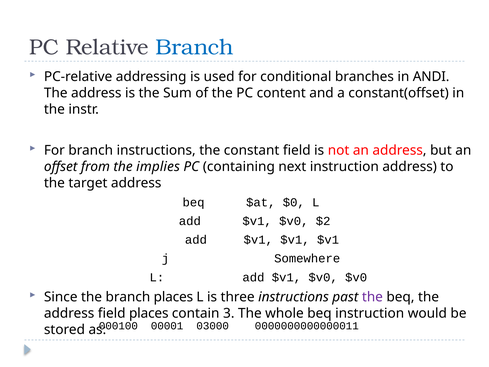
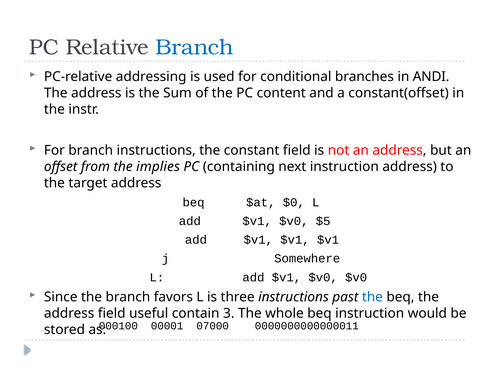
$2: $2 -> $5 (323, 221)
branch places: places -> favors (173, 297)
the colour: purple -> blue (372, 297)
field places: places -> useful (149, 313)
03000: 03000 -> 07000 (213, 326)
